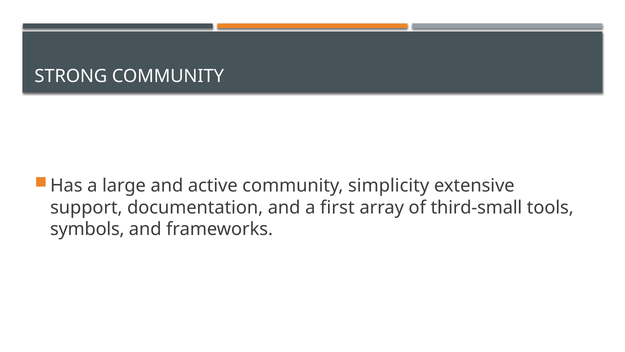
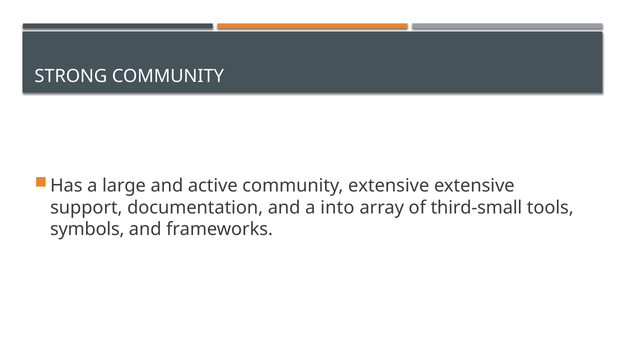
community simplicity: simplicity -> extensive (389, 185)
first: first -> into (337, 207)
